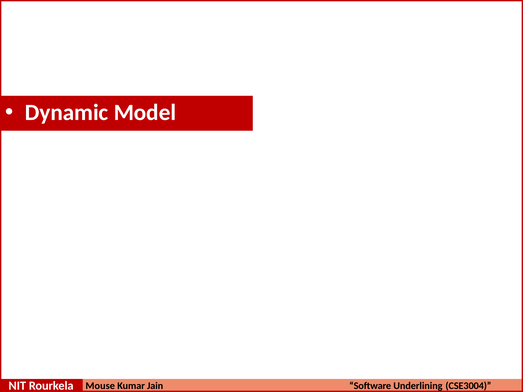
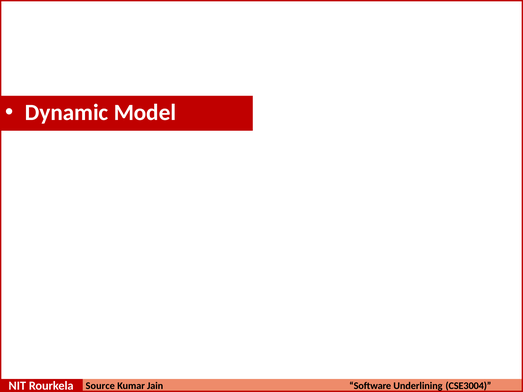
Mouse: Mouse -> Source (100, 386)
